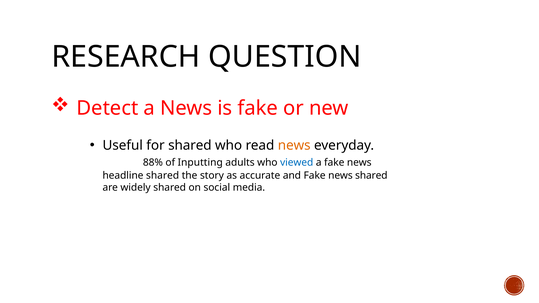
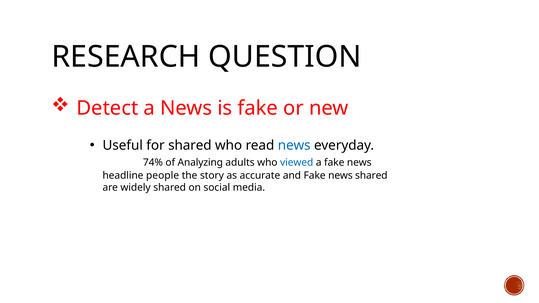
news colour: orange -> blue (294, 145)
88%: 88% -> 74% (153, 163)
Inputting: Inputting -> Analyzing (200, 163)
headline shared: shared -> people (163, 175)
